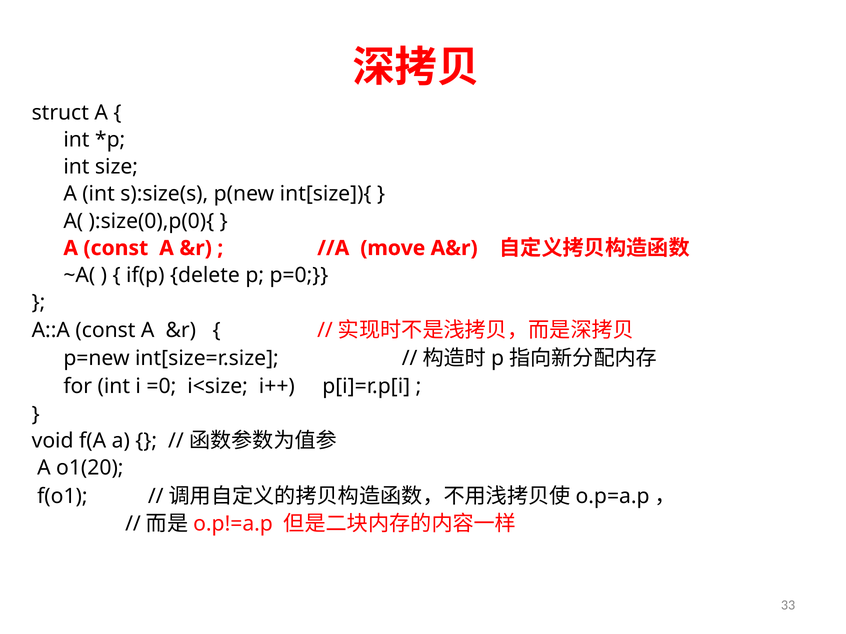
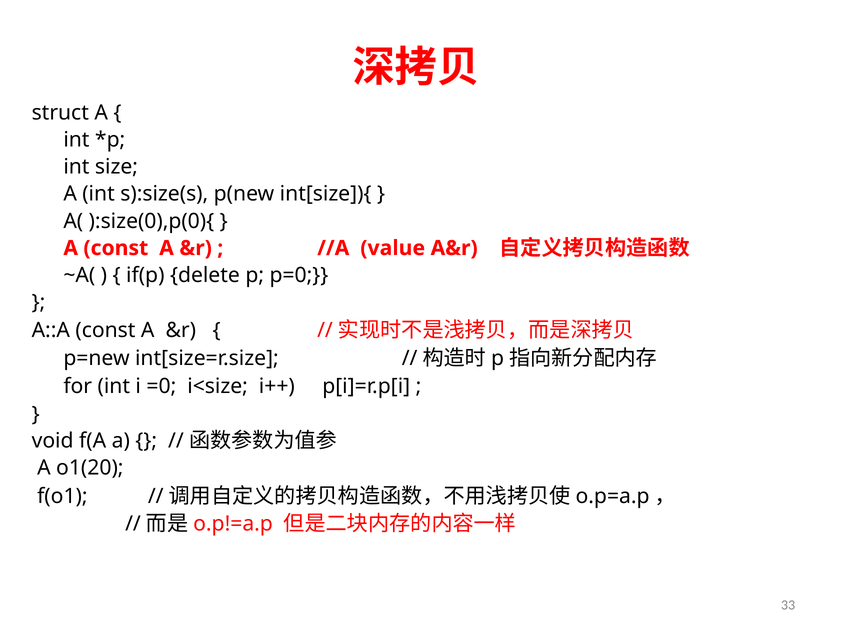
move: move -> value (393, 248)
